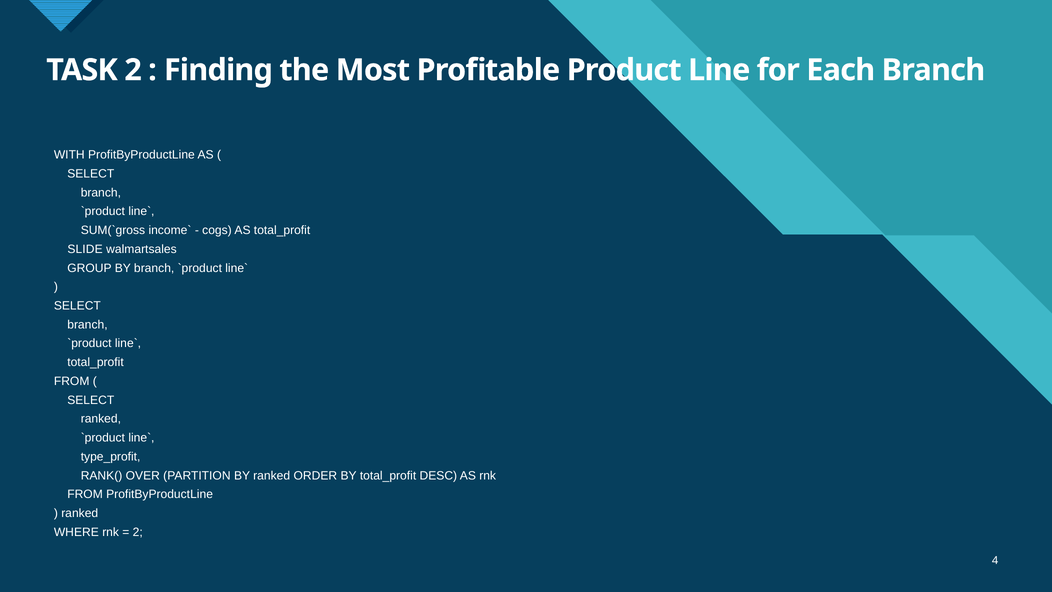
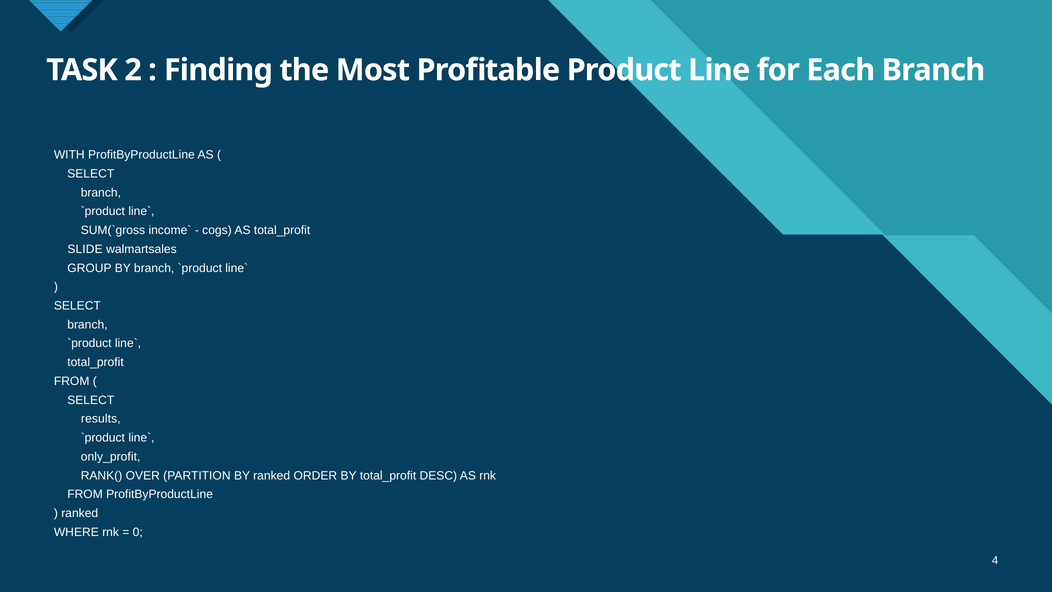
ranked: ranked -> results (101, 419)
type_profit: type_profit -> only_profit (111, 456)
2: 2 -> 0 (138, 532)
